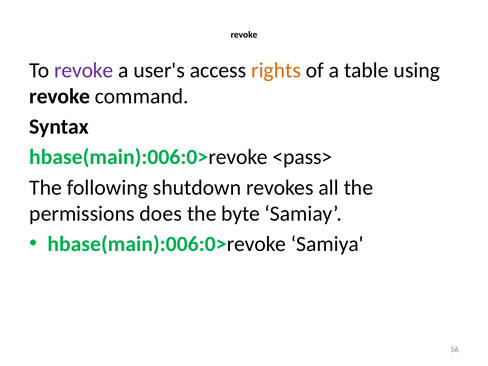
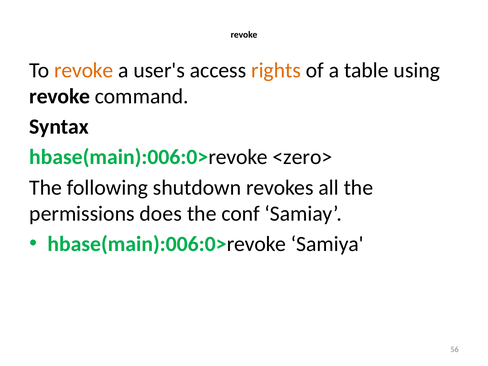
revoke colour: purple -> orange (84, 70)
<pass>: <pass> -> <zero> (302, 157)
byte: byte -> conf (241, 214)
